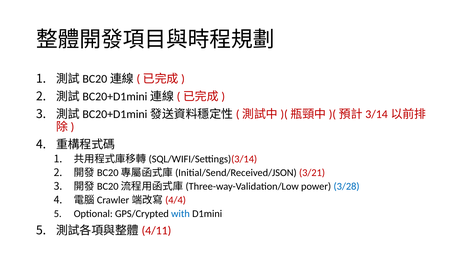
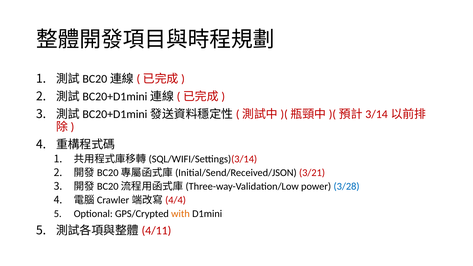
with colour: blue -> orange (180, 214)
